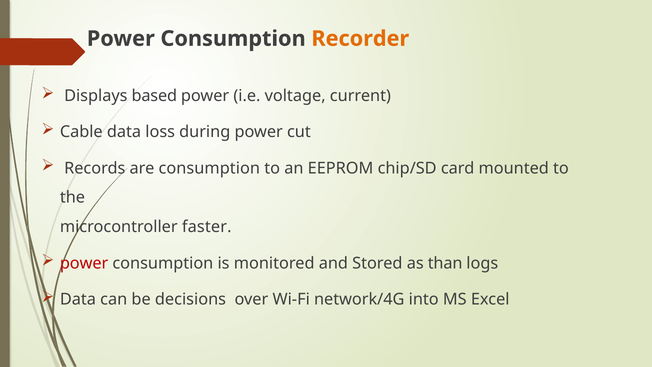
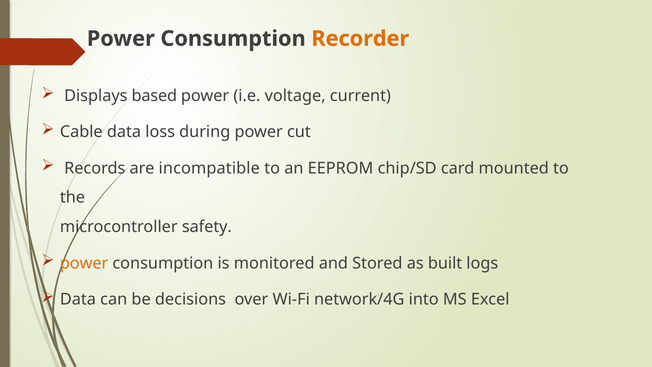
are consumption: consumption -> incompatible (209, 168)
faster: faster -> safety (207, 227)
power colour: red -> orange (84, 263)
than: than -> built (445, 263)
